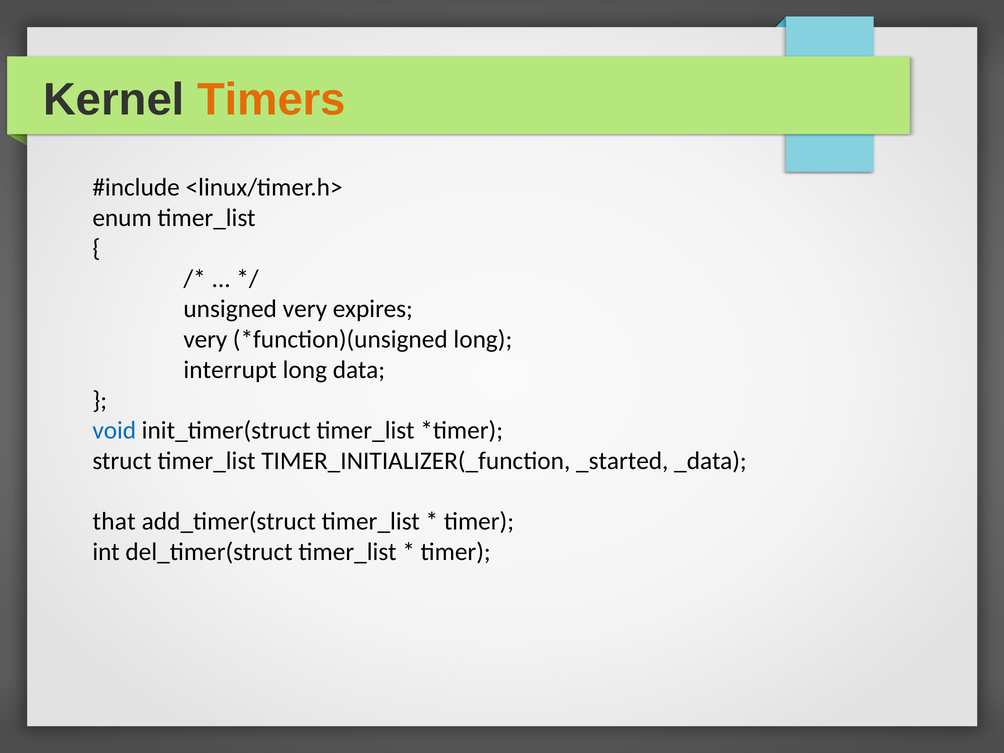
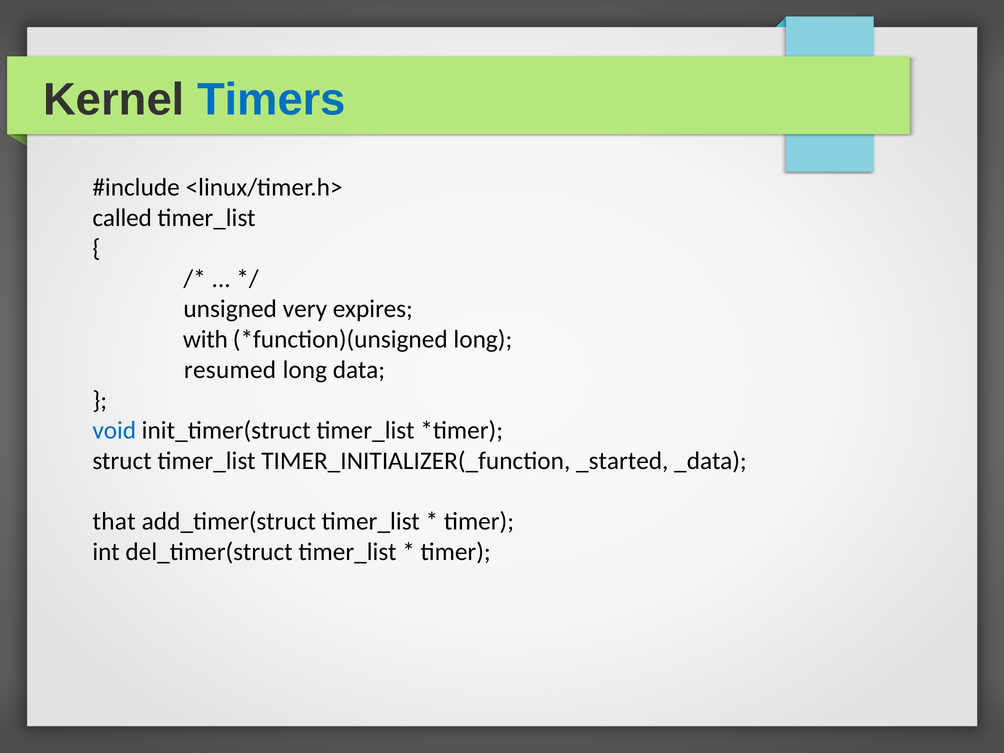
Timers colour: orange -> blue (272, 100)
enum: enum -> called (122, 218)
very: very -> with (205, 339)
interrupt: interrupt -> resumed (230, 370)
